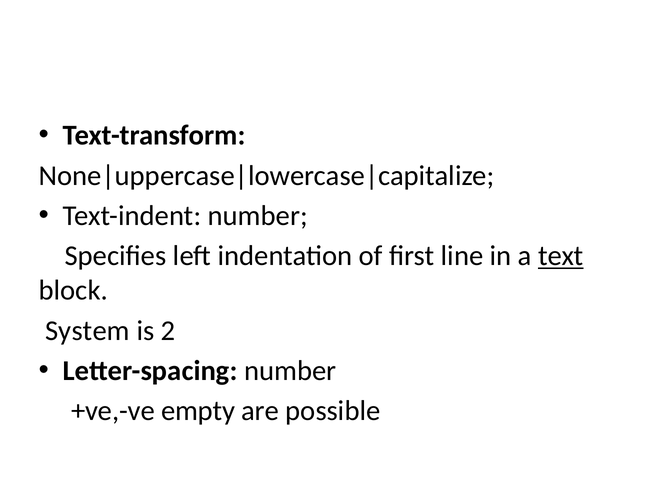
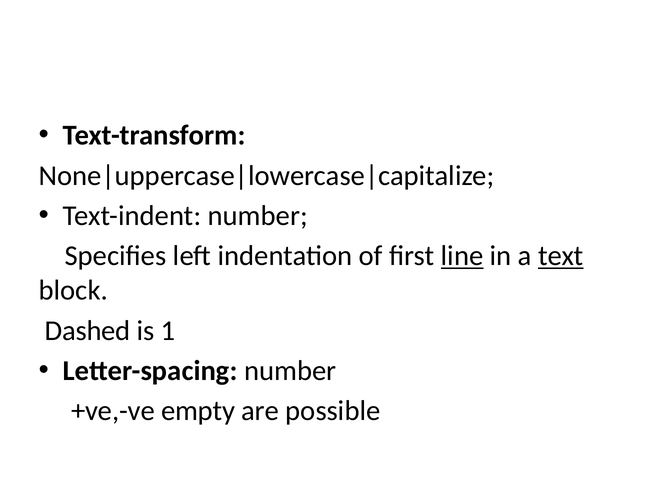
line underline: none -> present (462, 256)
System: System -> Dashed (88, 330)
2: 2 -> 1 (168, 330)
